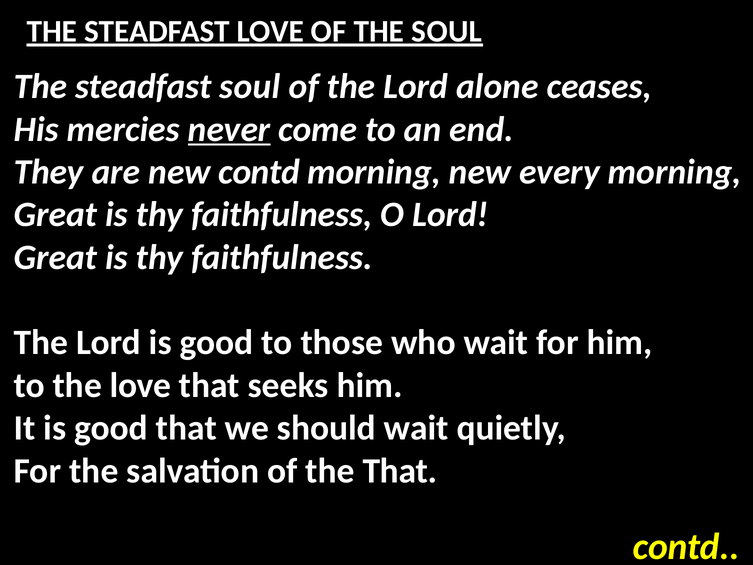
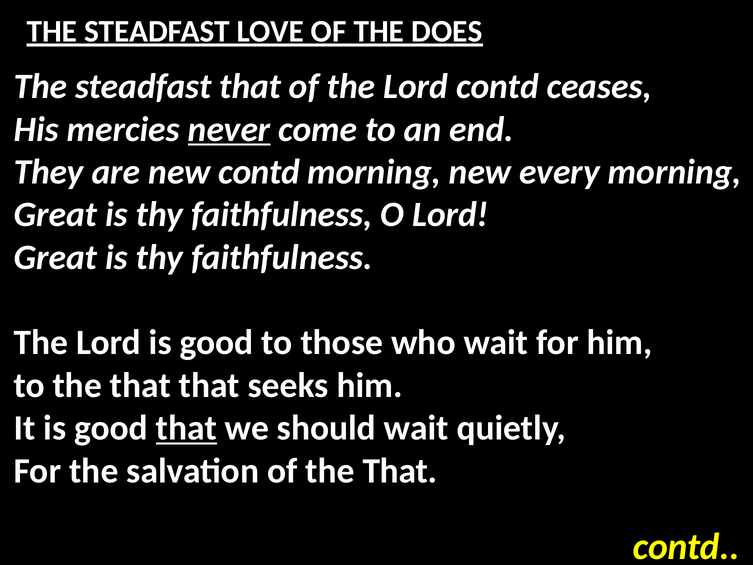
THE SOUL: SOUL -> DOES (447, 31)
steadfast soul: soul -> that (250, 87)
Lord alone: alone -> contd (497, 87)
to the love: love -> that (140, 385)
that underline: none -> present (186, 428)
